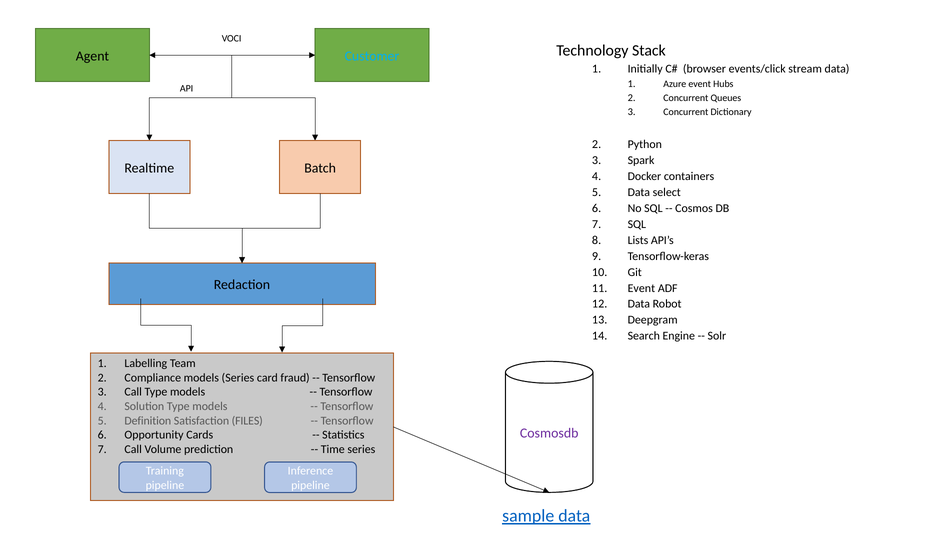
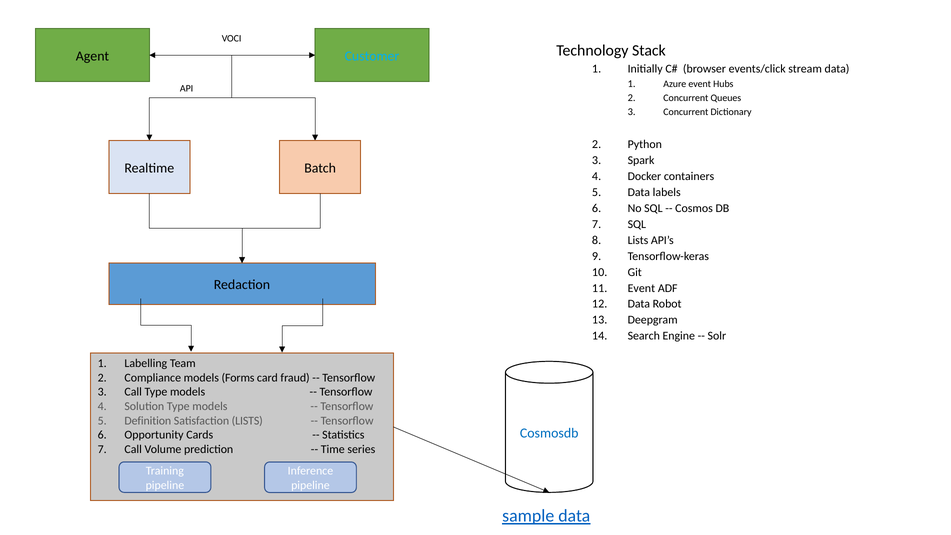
select: select -> labels (667, 192)
models Series: Series -> Forms (238, 378)
Satisfaction FILES: FILES -> LISTS (247, 421)
Cosmosdb colour: purple -> blue (549, 433)
